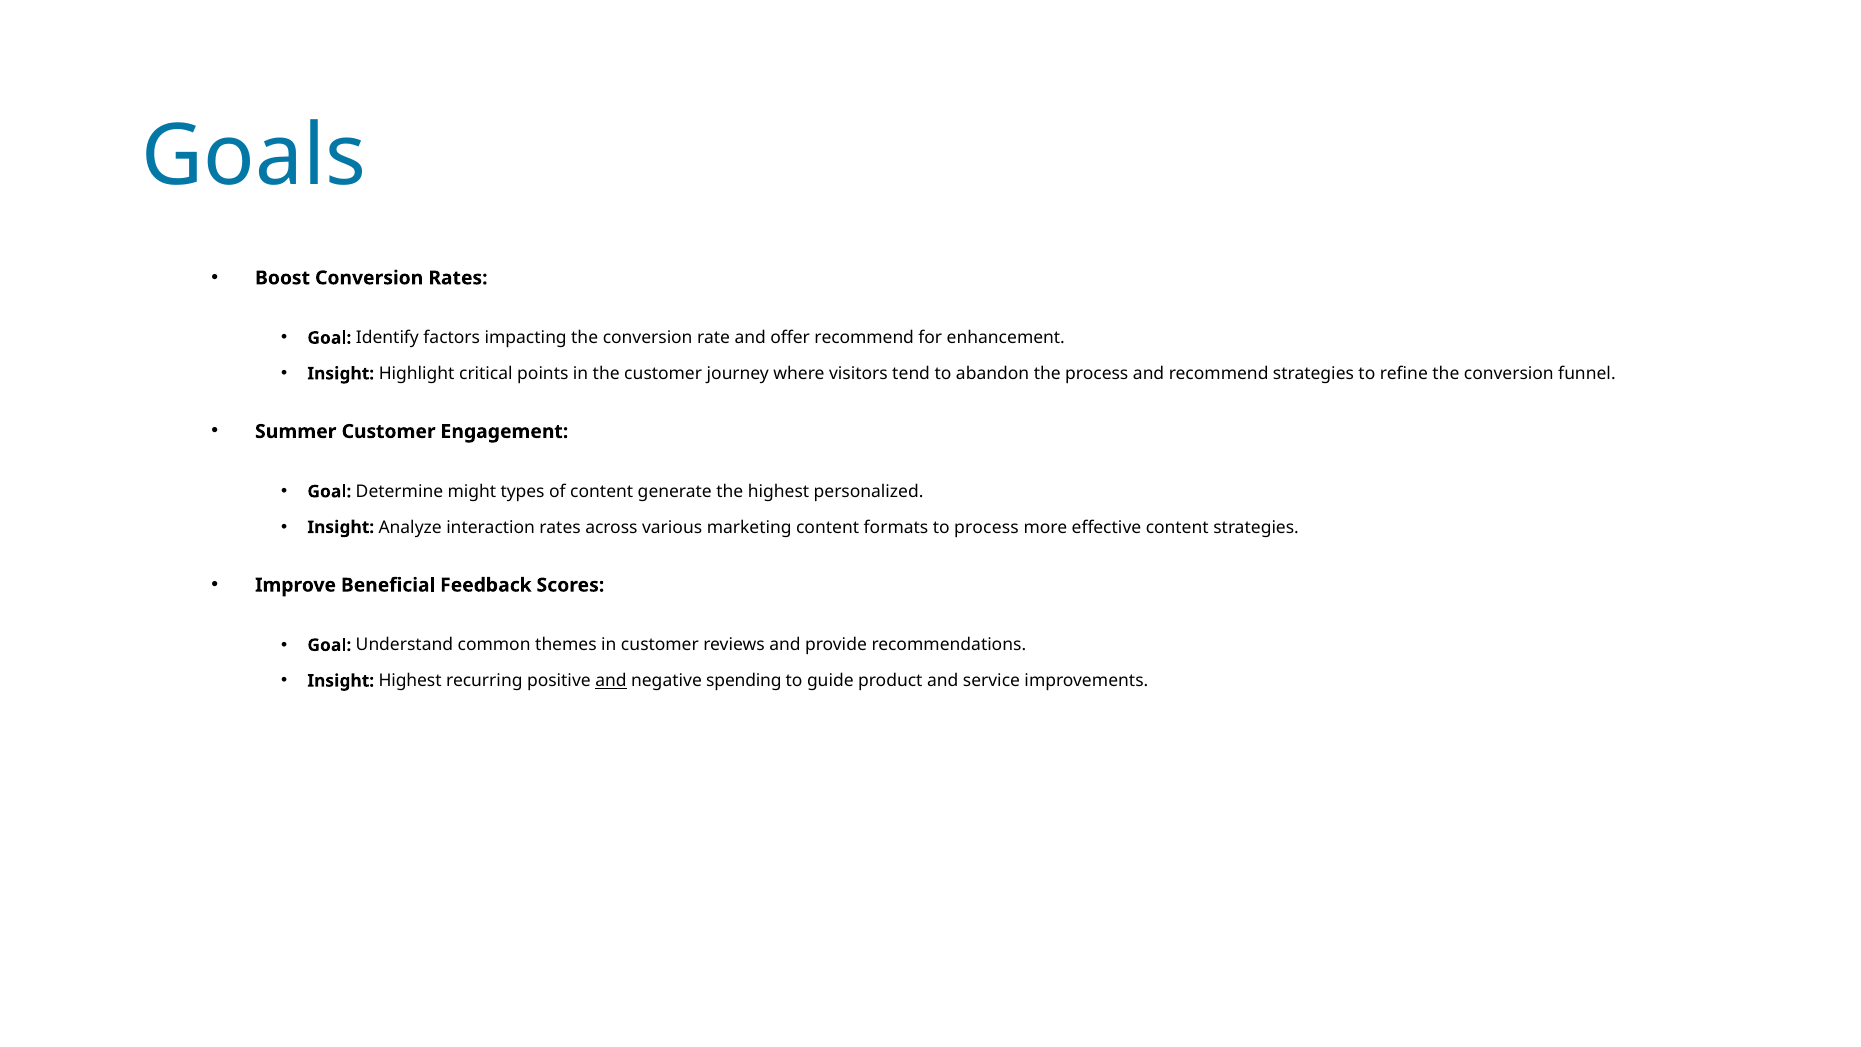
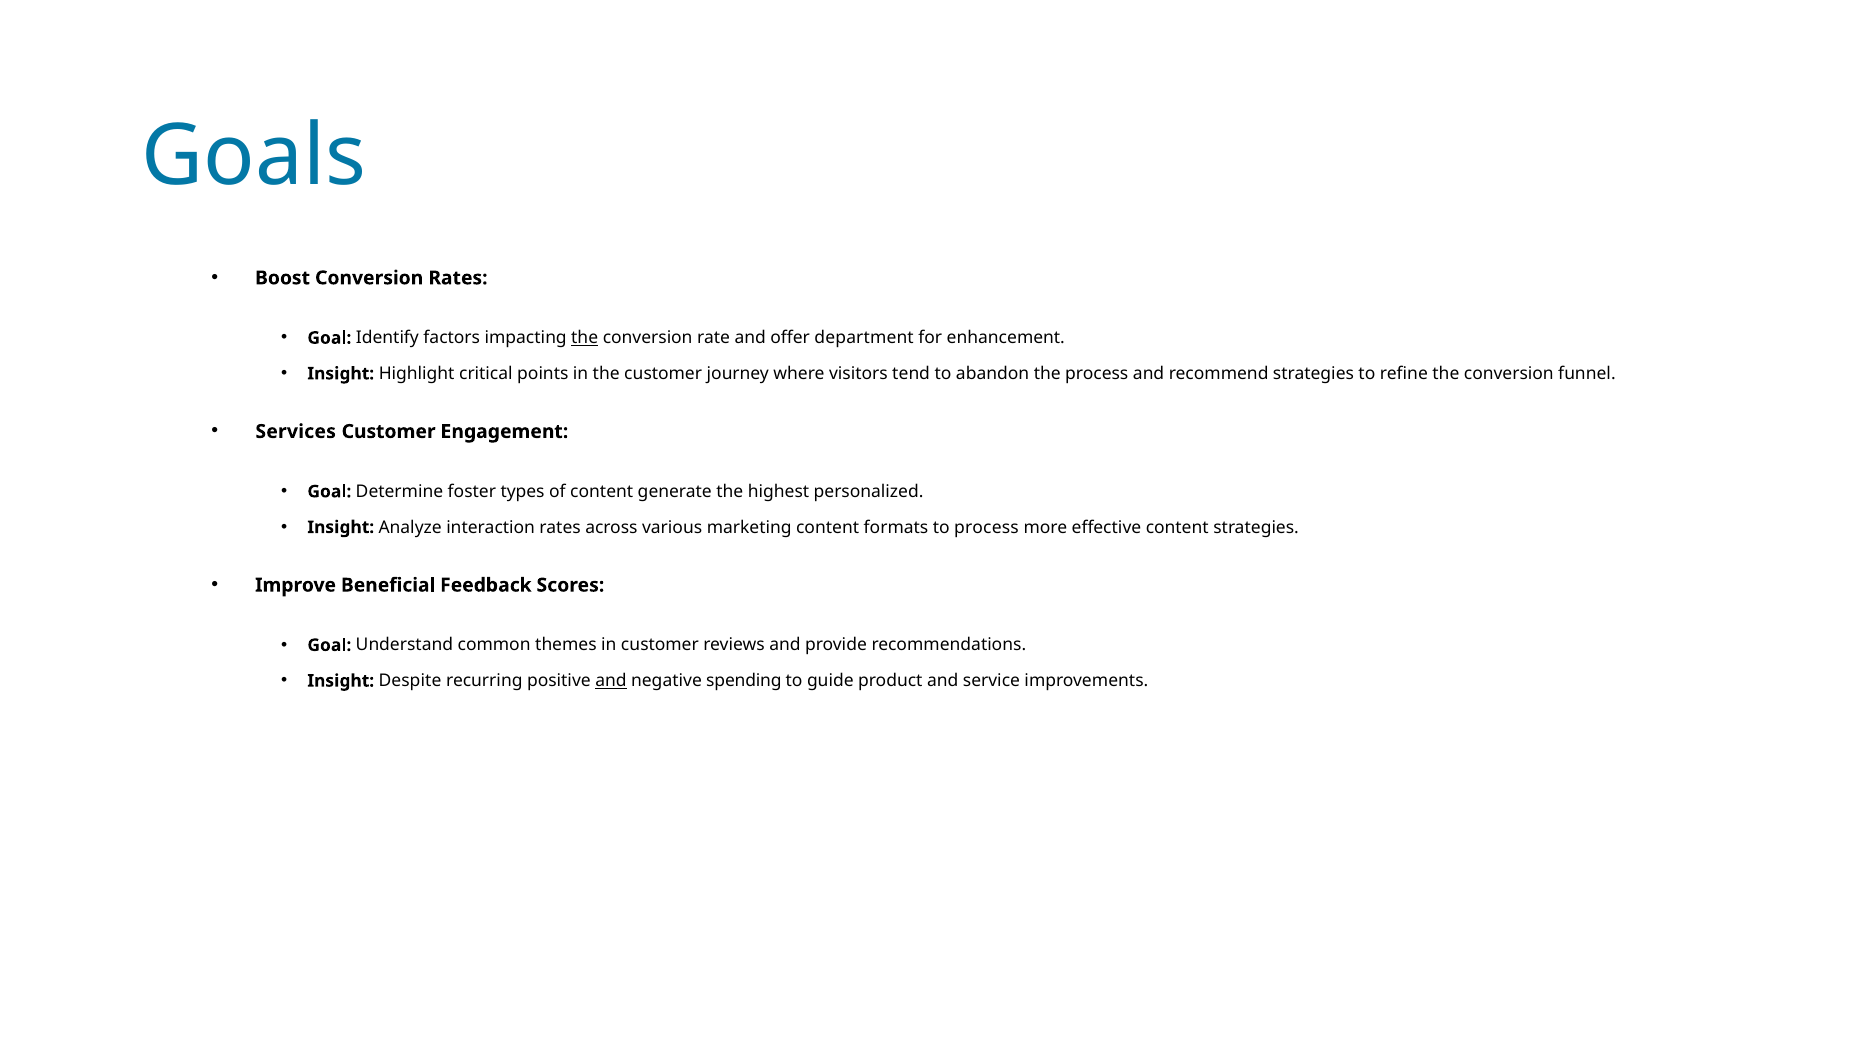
the underline: none -> present (585, 338)
offer recommend: recommend -> department (864, 338)
Summer: Summer -> Services (296, 431)
might: might -> foster (472, 491)
Insight Highest: Highest -> Despite (410, 681)
